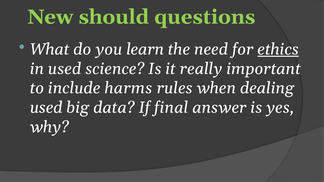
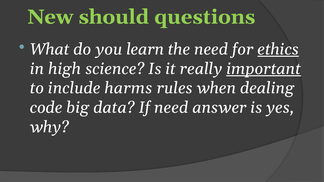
in used: used -> high (65, 69)
important underline: none -> present (264, 69)
used: used -> code (46, 108)
If final: final -> need (171, 108)
